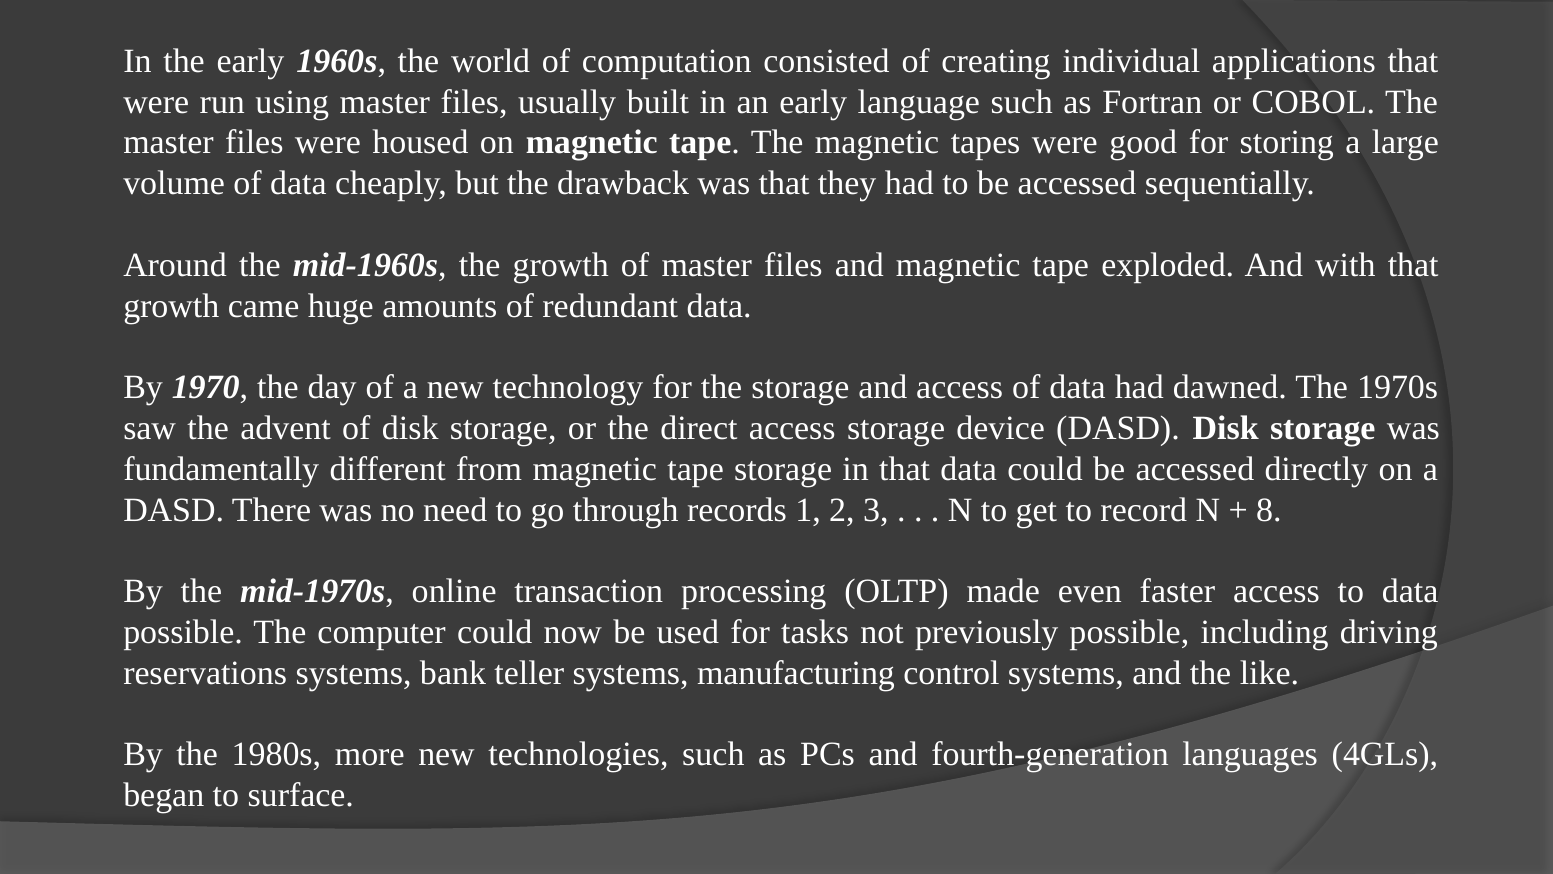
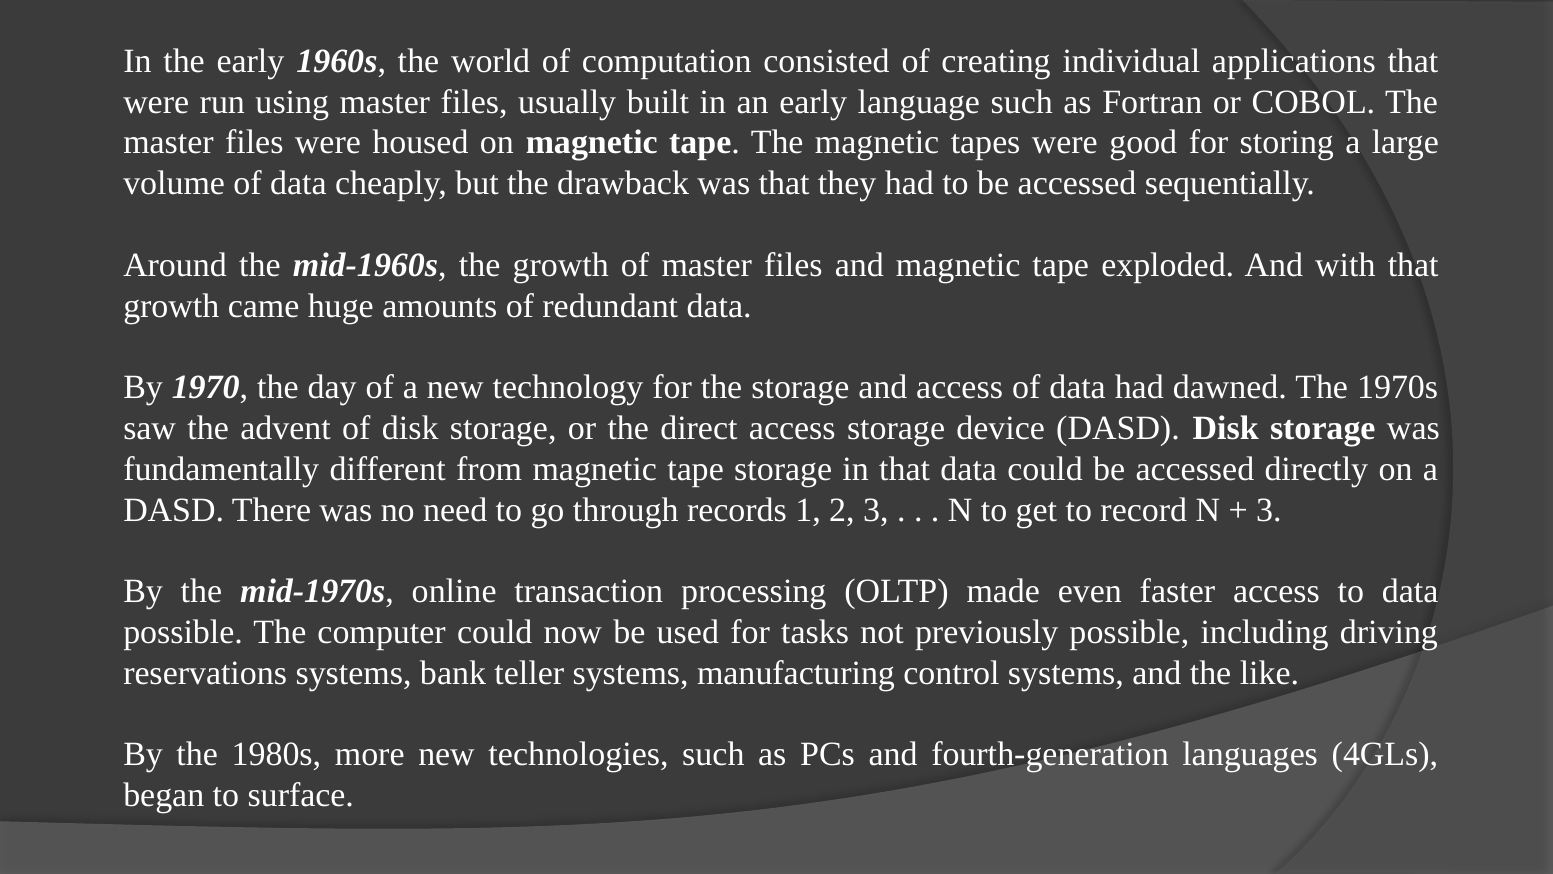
8: 8 -> 3 (1269, 510)
